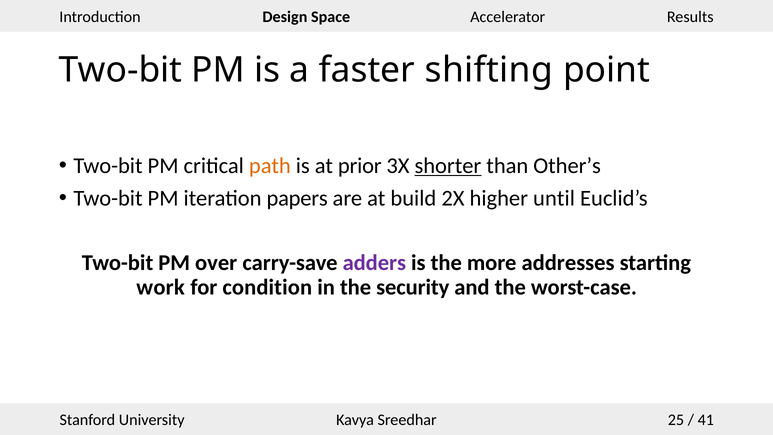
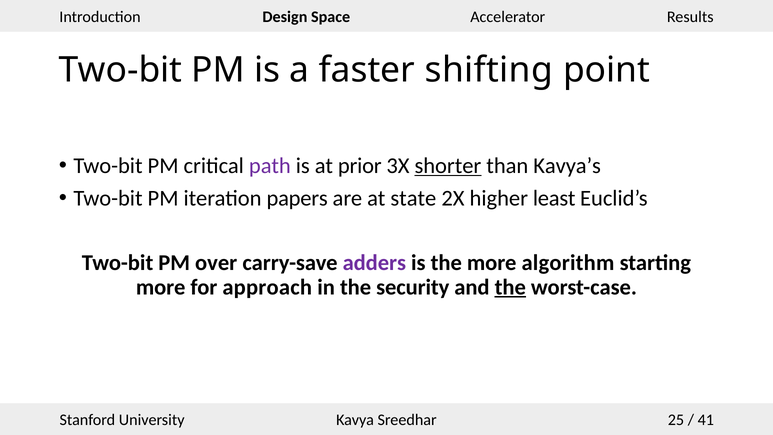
path colour: orange -> purple (270, 166)
Other’s: Other’s -> Kavya’s (567, 166)
build: build -> state (413, 198)
until: until -> least (554, 198)
addresses: addresses -> algorithm (568, 263)
work: work -> more (161, 287)
condition: condition -> approach (267, 287)
the underline: none -> present (510, 287)
